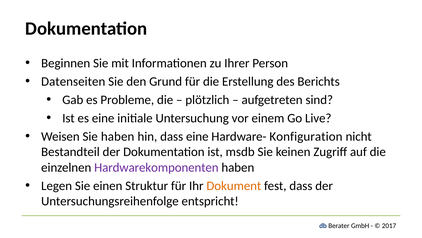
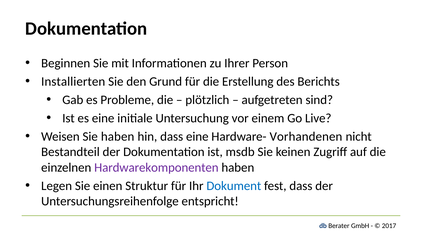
Datenseiten: Datenseiten -> Installierten (73, 81)
Konfiguration: Konfiguration -> Vorhandenen (306, 136)
Dokument colour: orange -> blue (234, 185)
